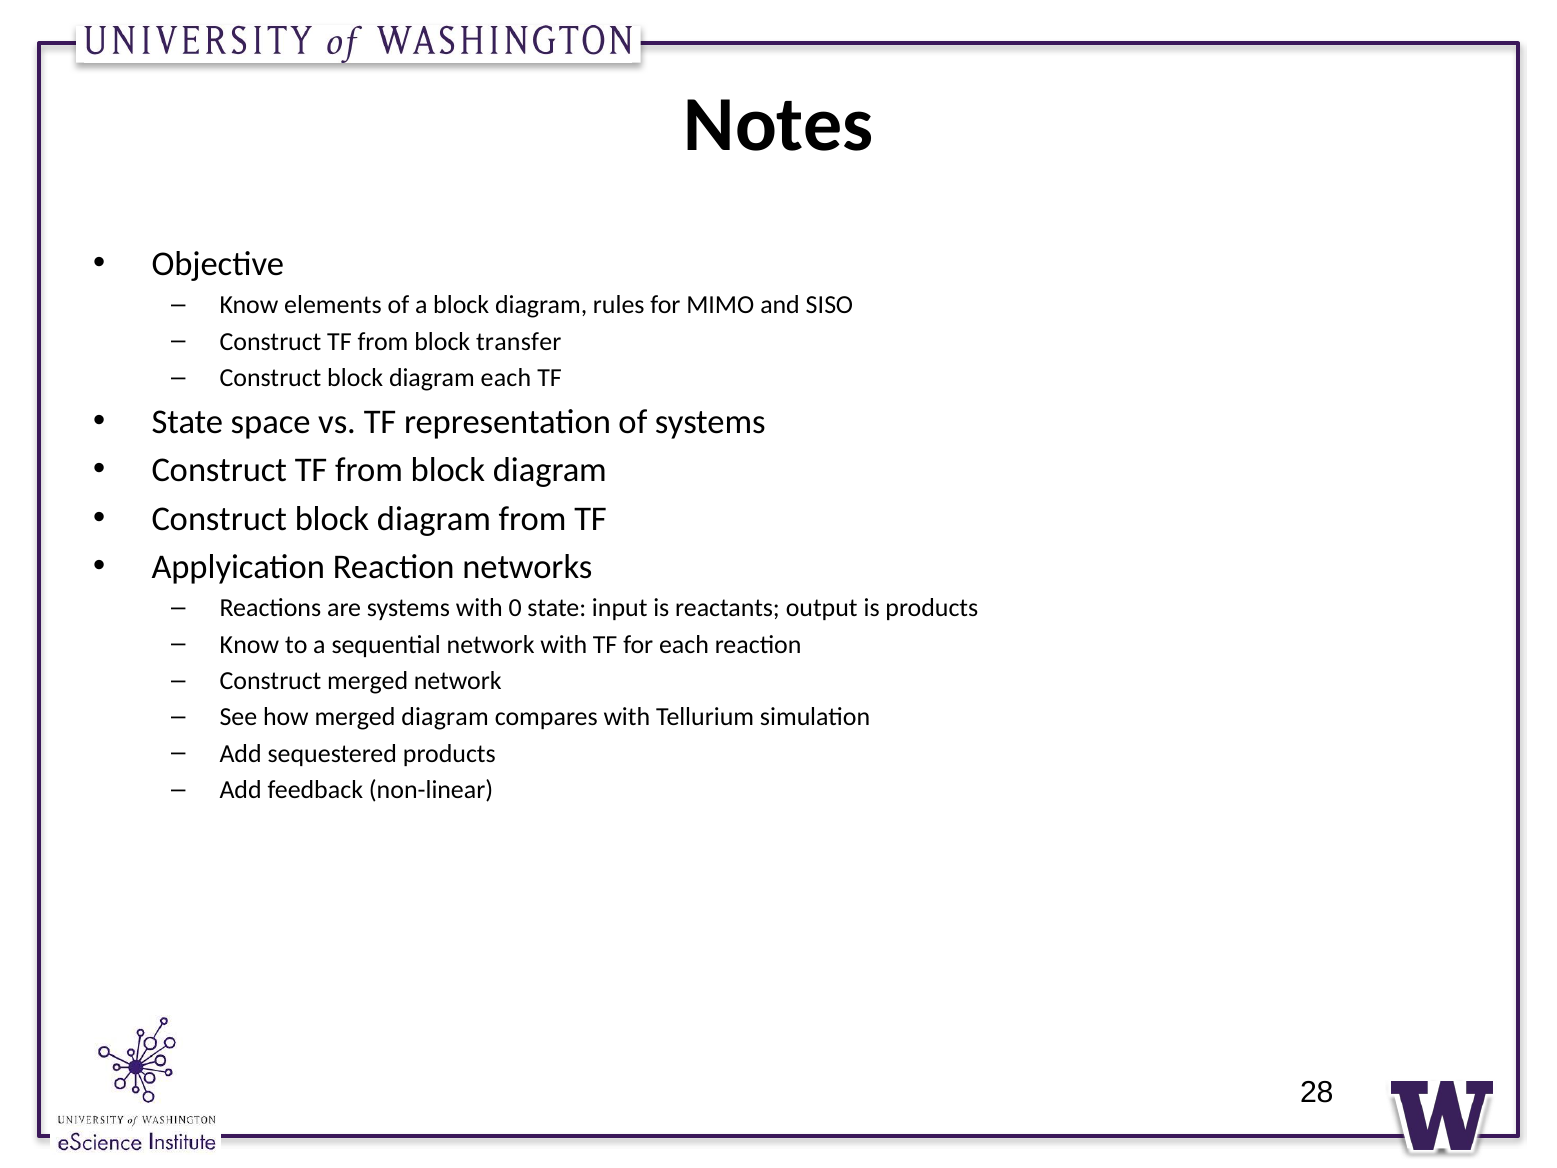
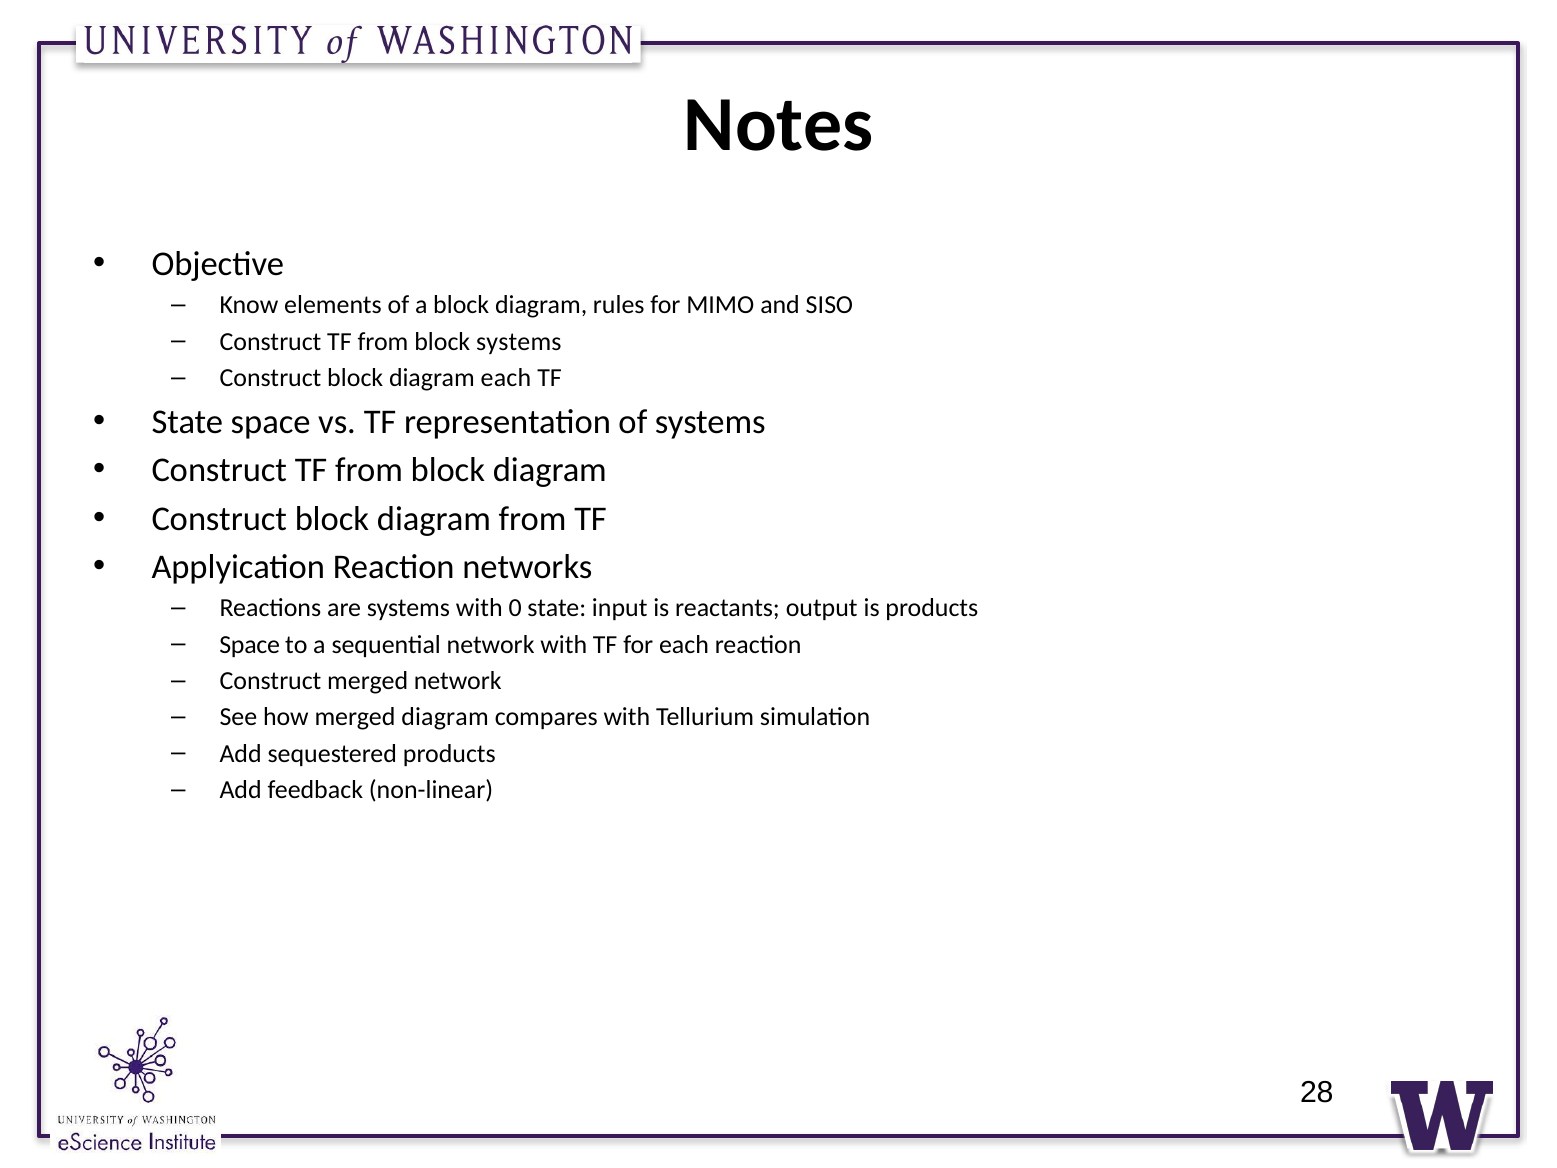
block transfer: transfer -> systems (519, 342)
Know: Know -> Space (250, 644)
